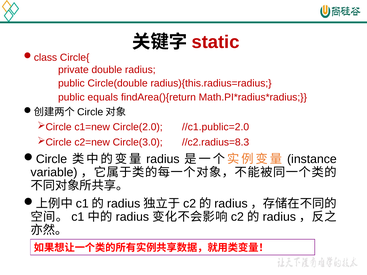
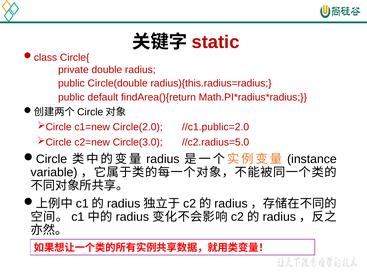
equals: equals -> default (103, 97)
//c2.radius=8.3: //c2.radius=8.3 -> //c2.radius=5.0 (216, 142)
